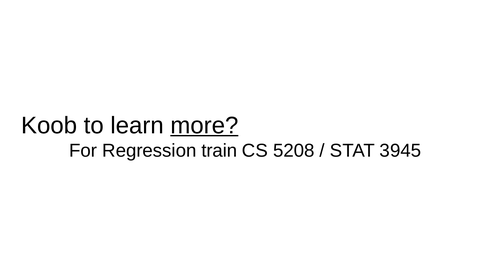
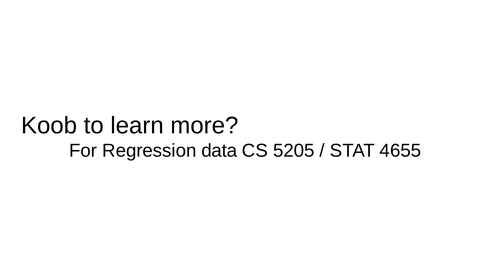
more underline: present -> none (204, 125)
train: train -> data (219, 151)
5208: 5208 -> 5205 (294, 151)
3945: 3945 -> 4655 (400, 151)
